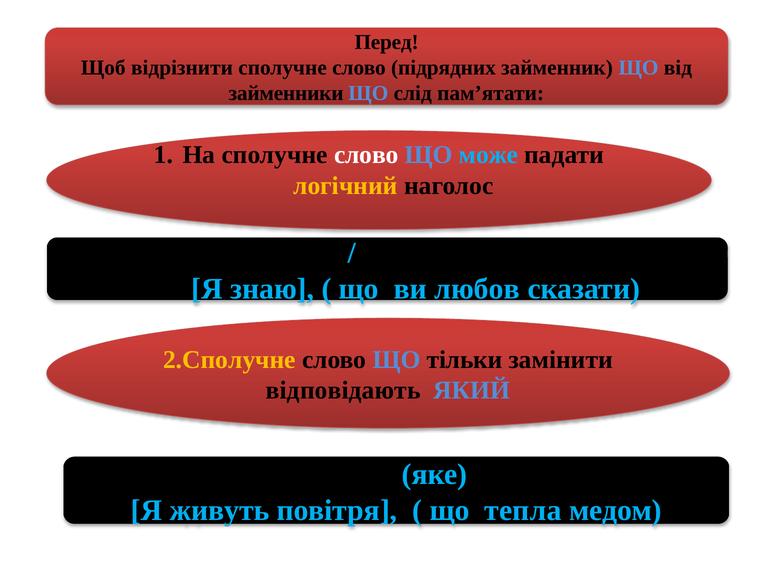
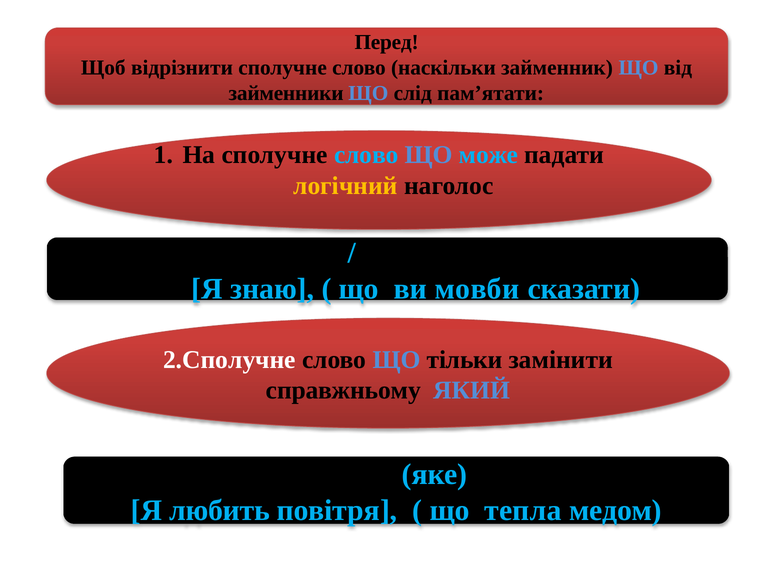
підрядних: підрядних -> наскільки (443, 68)
слово colour: white -> light blue (366, 155)
любов: любов -> мовби (477, 288)
2.Сполучне colour: yellow -> white (229, 359)
відповідають: відповідають -> справжньому (343, 390)
живуть: живуть -> любить (220, 510)
